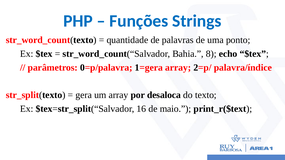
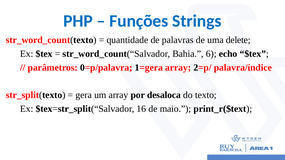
ponto: ponto -> delete (238, 40)
8: 8 -> 6 (211, 54)
